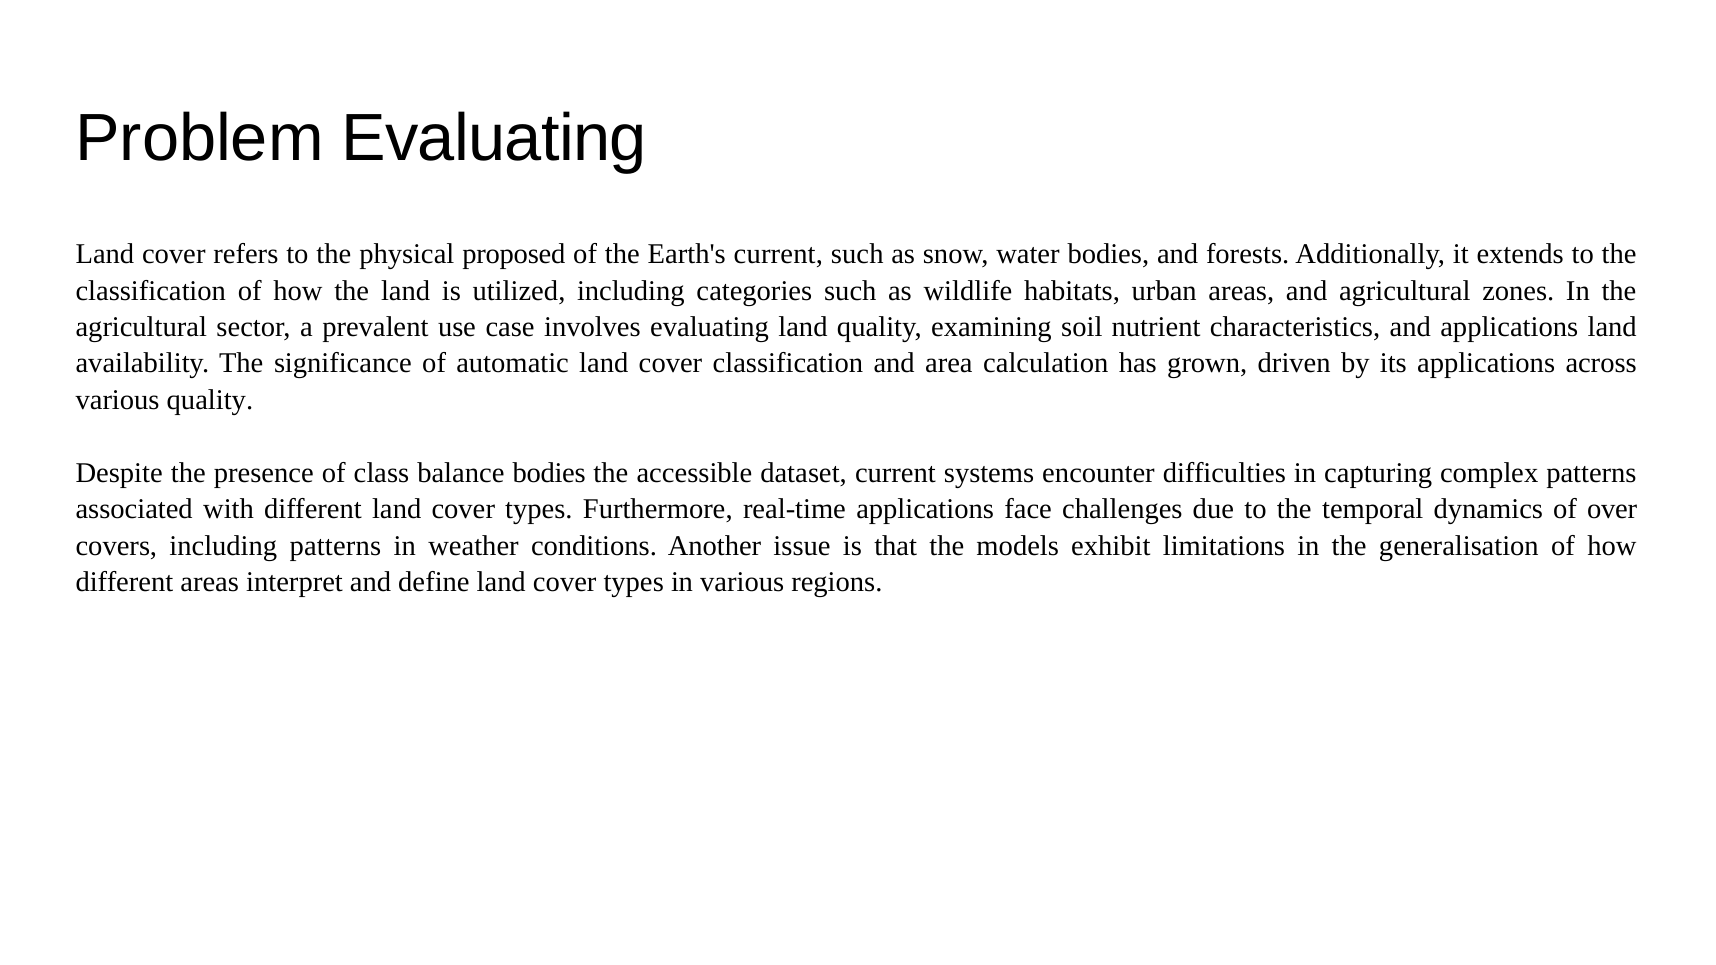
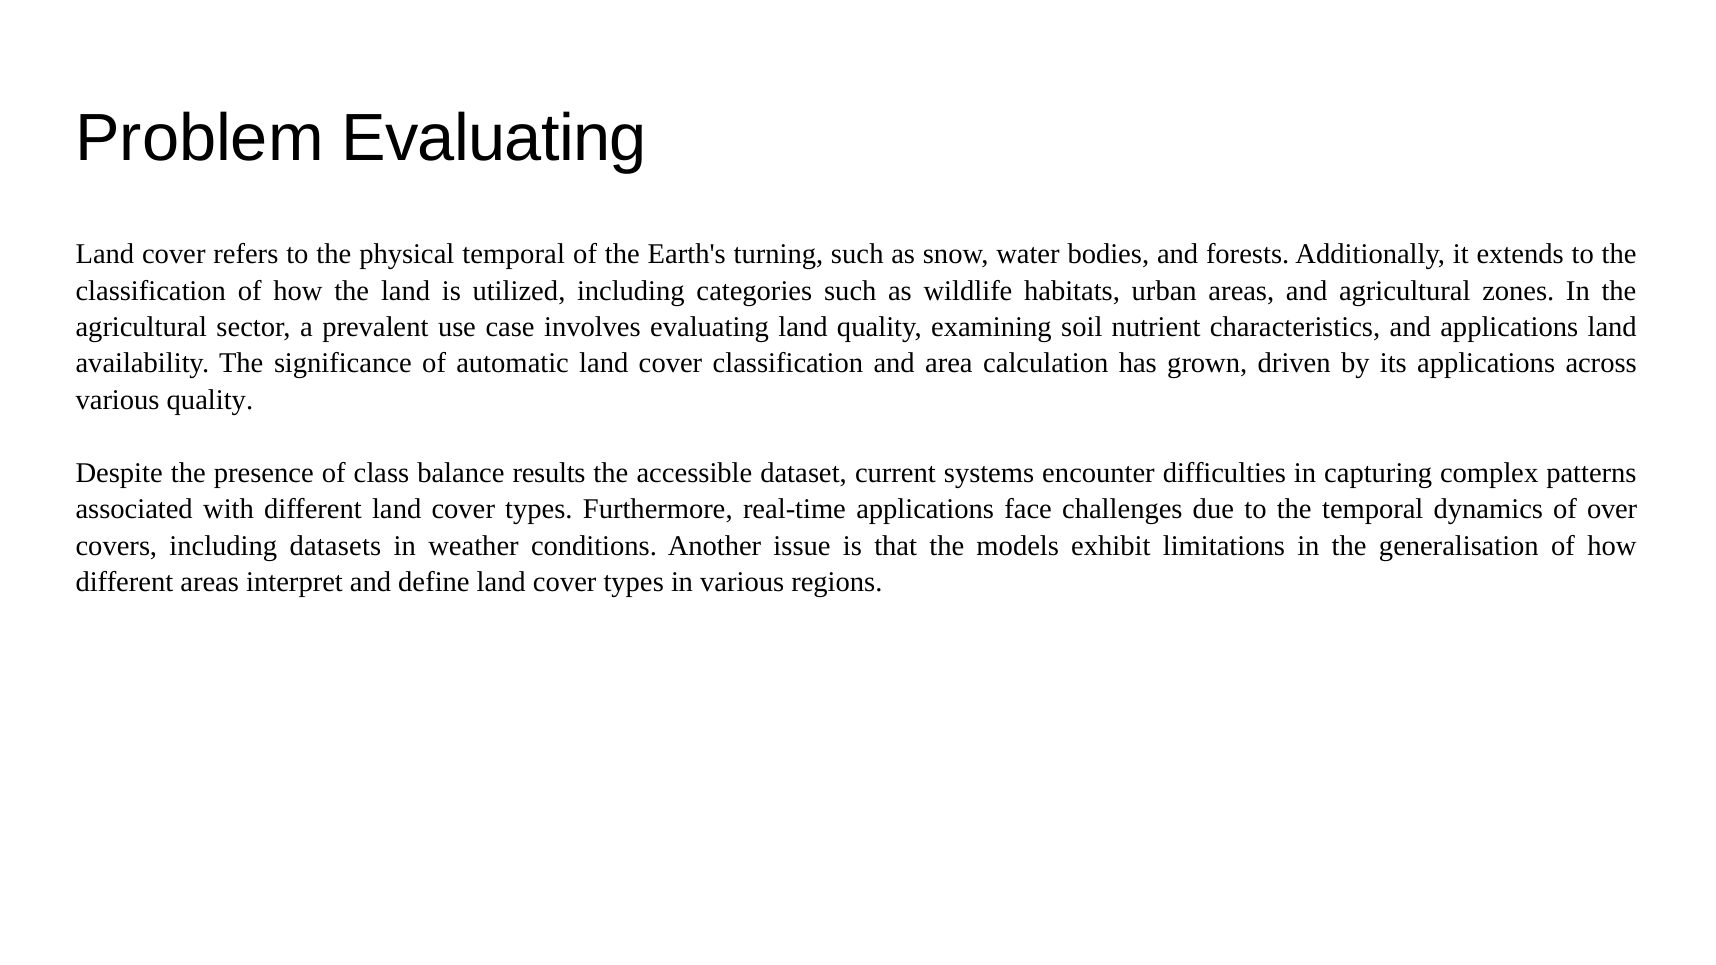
physical proposed: proposed -> temporal (514, 254)
Earth's current: current -> turning (778, 254)
balance bodies: bodies -> results (549, 473)
including patterns: patterns -> datasets (335, 546)
